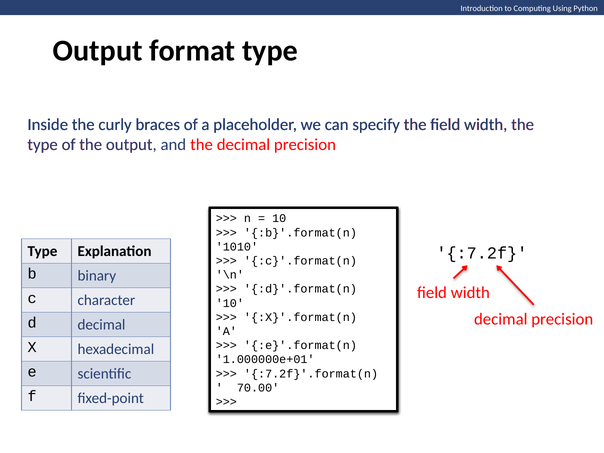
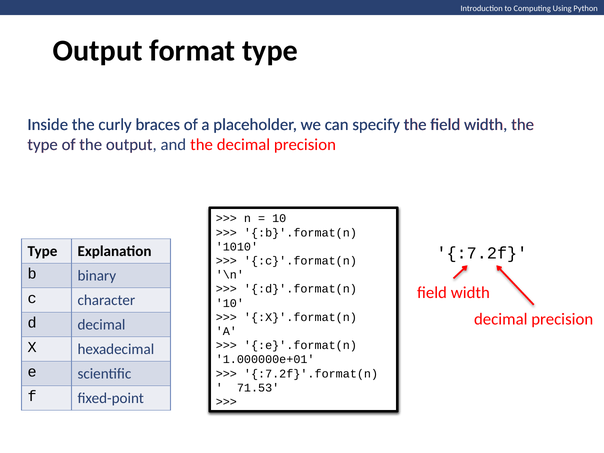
70.00: 70.00 -> 71.53 (258, 388)
